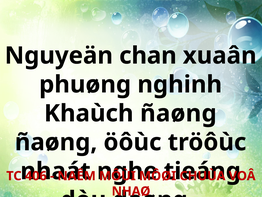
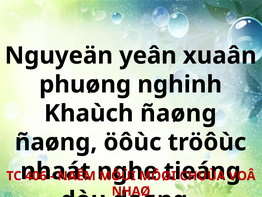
chan: chan -> yeân (148, 56)
